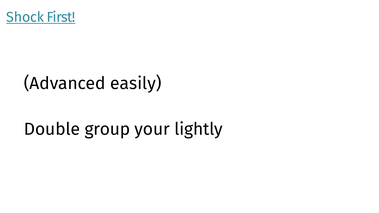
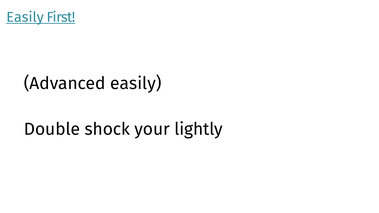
Shock: Shock -> Easily (25, 17)
group: group -> shock (107, 129)
